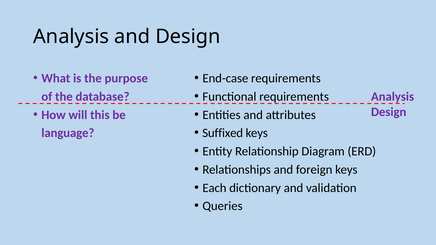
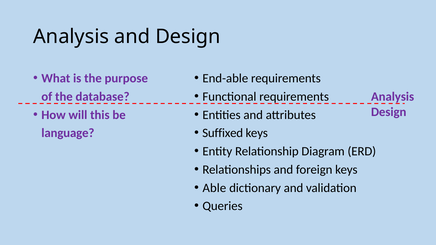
End-case: End-case -> End-able (225, 78)
Each: Each -> Able (214, 188)
